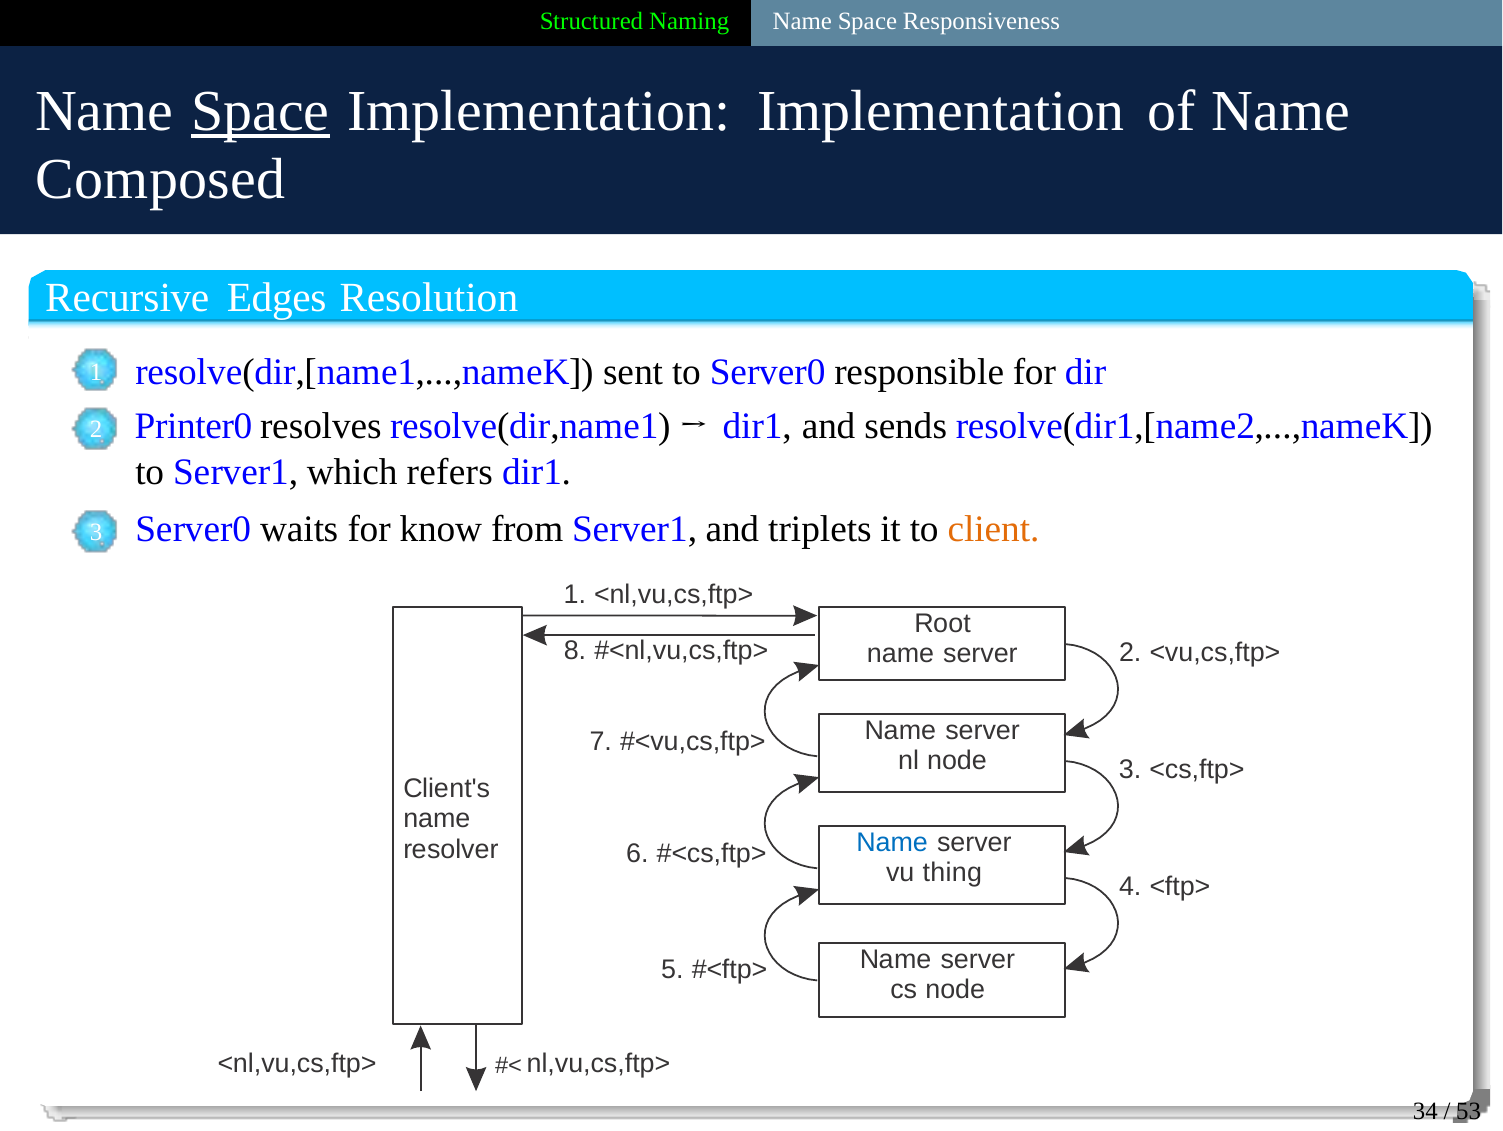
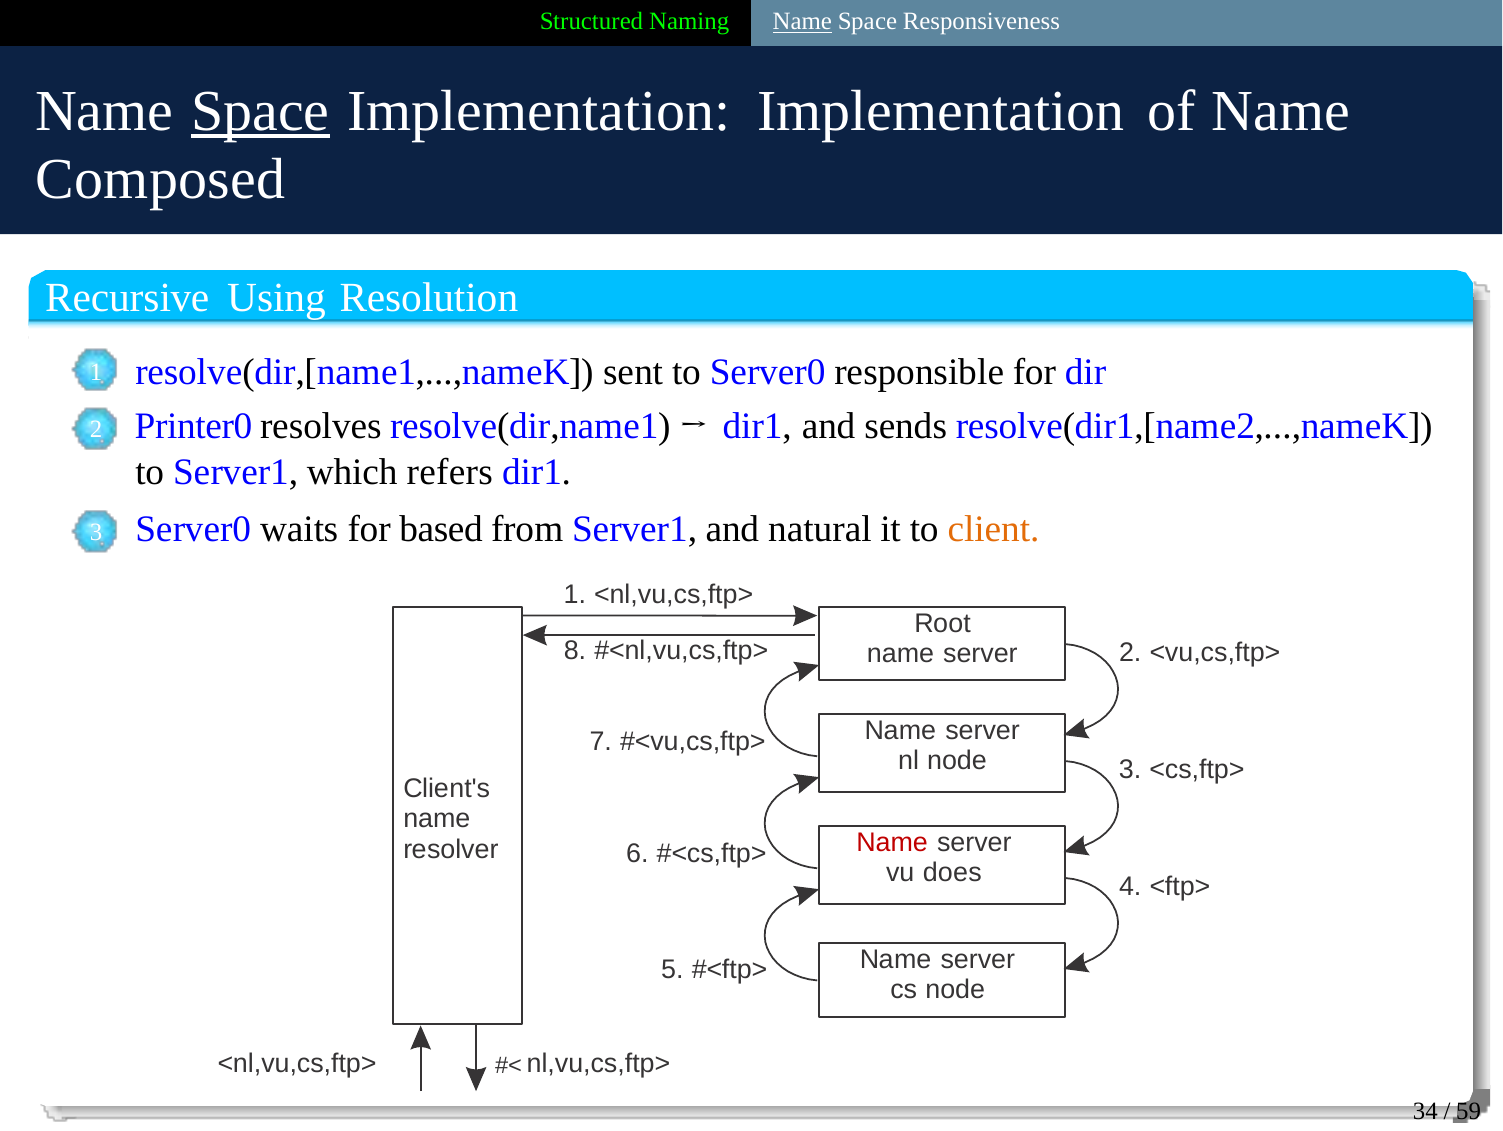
Name underline: none -> present (802, 22)
Edges: Edges -> Using (276, 298)
know: know -> based (441, 529)
triplets: triplets -> natural (820, 529)
Name colour: blue -> red (892, 842)
thing: thing -> does (952, 872)
53: 53 -> 59 (1469, 1110)
